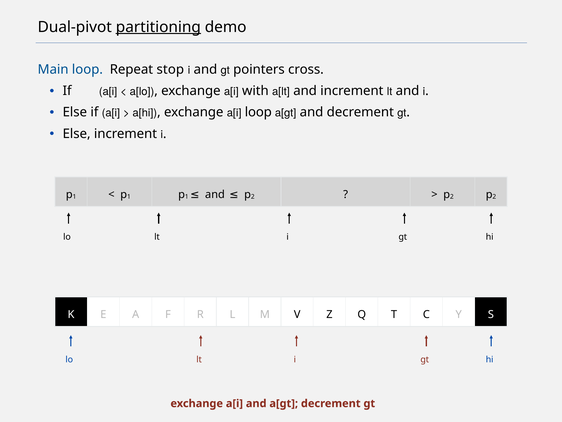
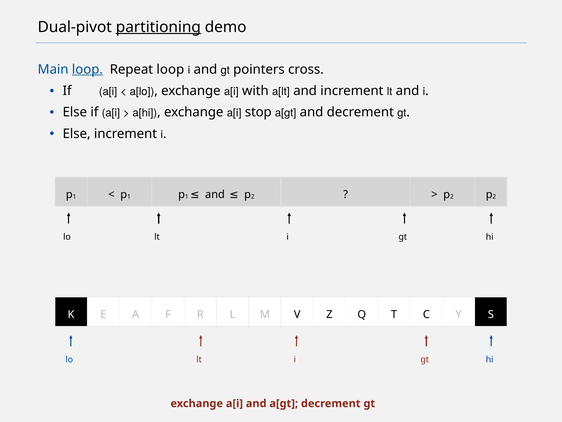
loop underline: none -> present (87, 69)
Repeat stop: stop -> loop (170, 69)
a[i loop: loop -> stop (258, 112)
